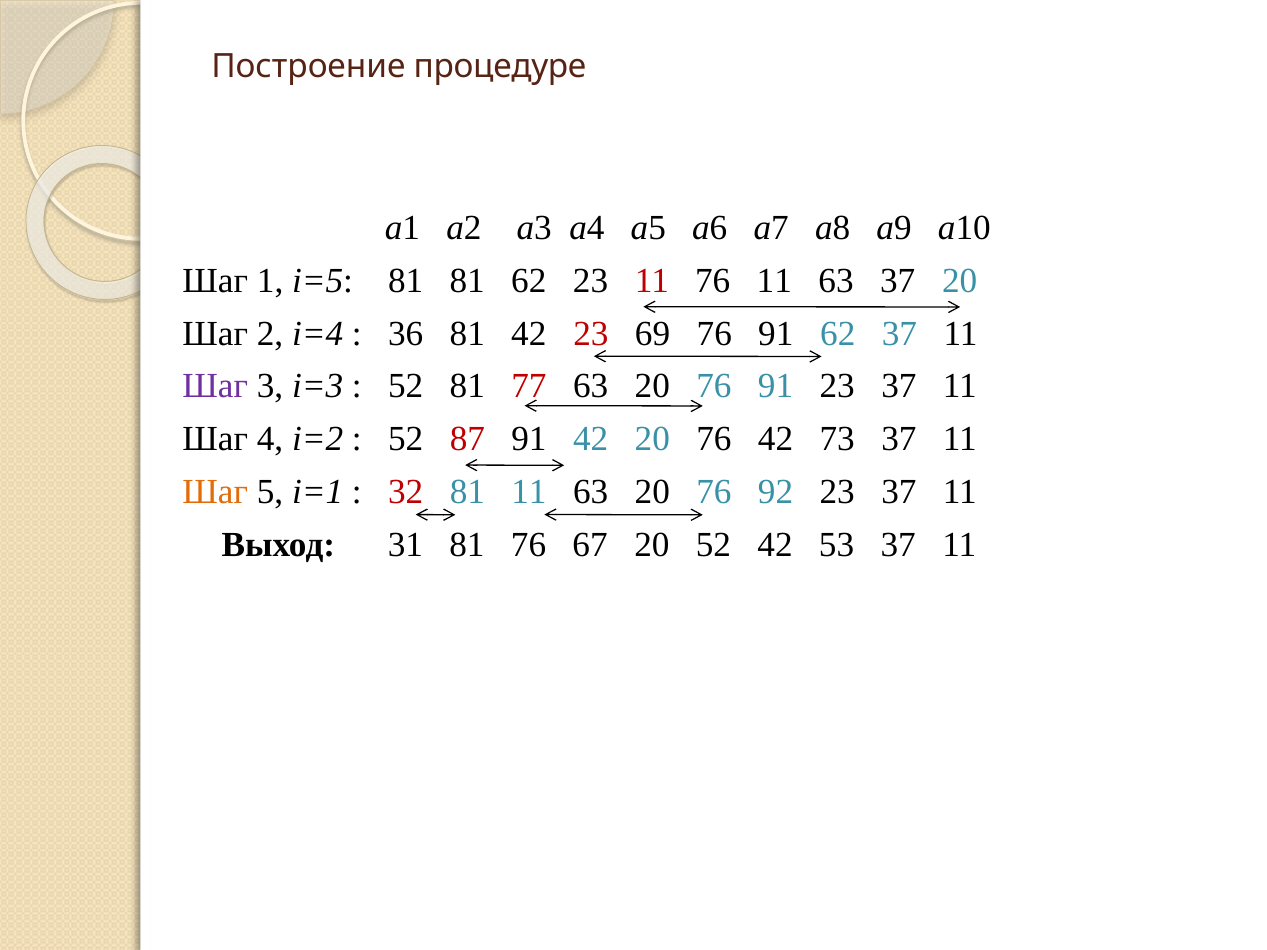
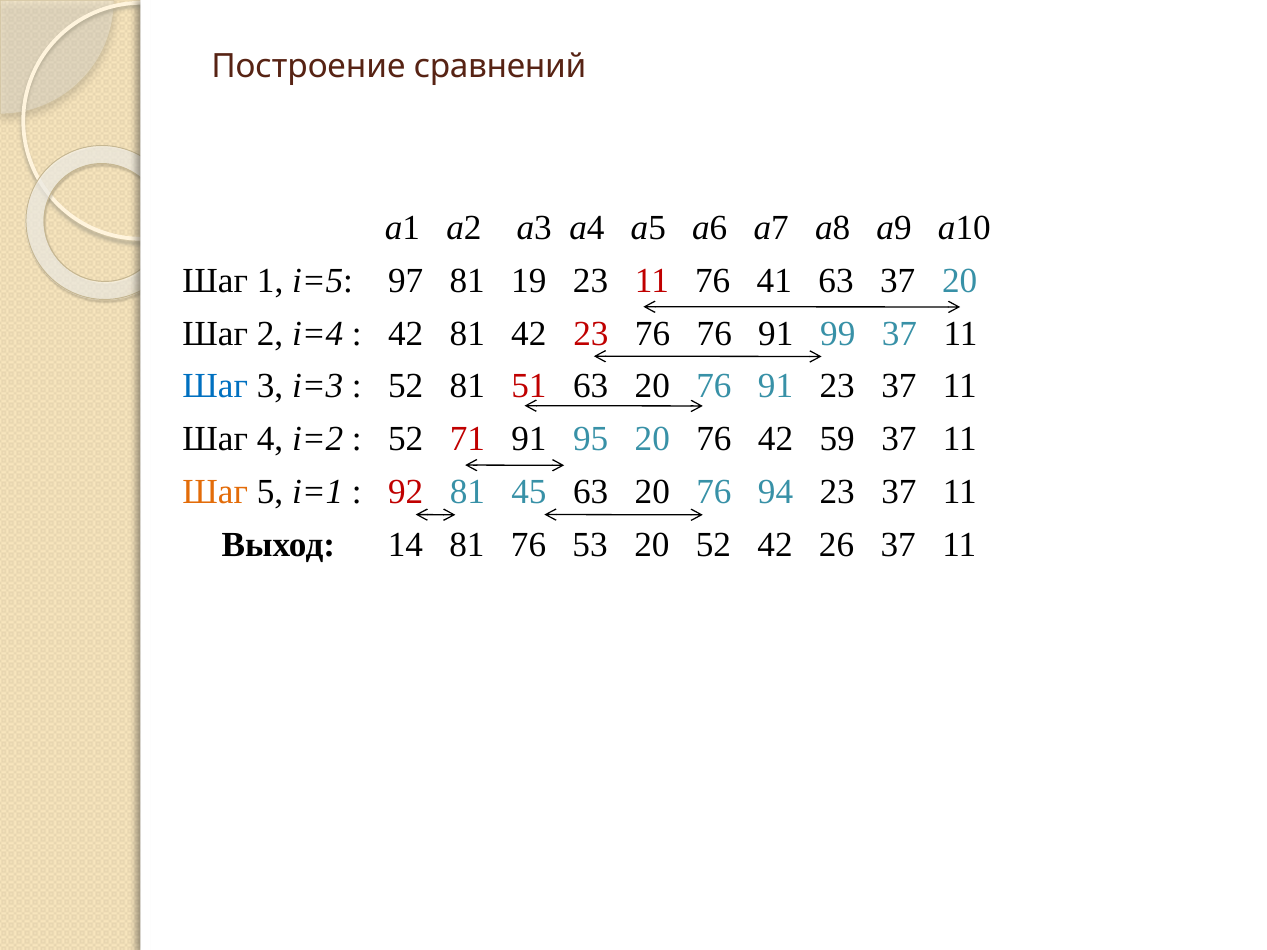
процедуре: процедуре -> сравнений (500, 67)
i=5 81: 81 -> 97 (406, 281)
81 62: 62 -> 19 (529, 281)
76 11: 11 -> 41 (774, 281)
36: 36 -> 42 (406, 334)
23 69: 69 -> 76 (653, 334)
91 62: 62 -> 99 (838, 334)
Шаг colour: purple -> blue (215, 386)
77: 77 -> 51 (529, 386)
87: 87 -> 71 (467, 439)
91 42: 42 -> 95 (591, 439)
73: 73 -> 59 (837, 439)
32: 32 -> 92 (406, 492)
81 11: 11 -> 45 (529, 492)
92: 92 -> 94 (776, 492)
31: 31 -> 14 (405, 545)
67: 67 -> 53 (590, 545)
53: 53 -> 26 (837, 545)
